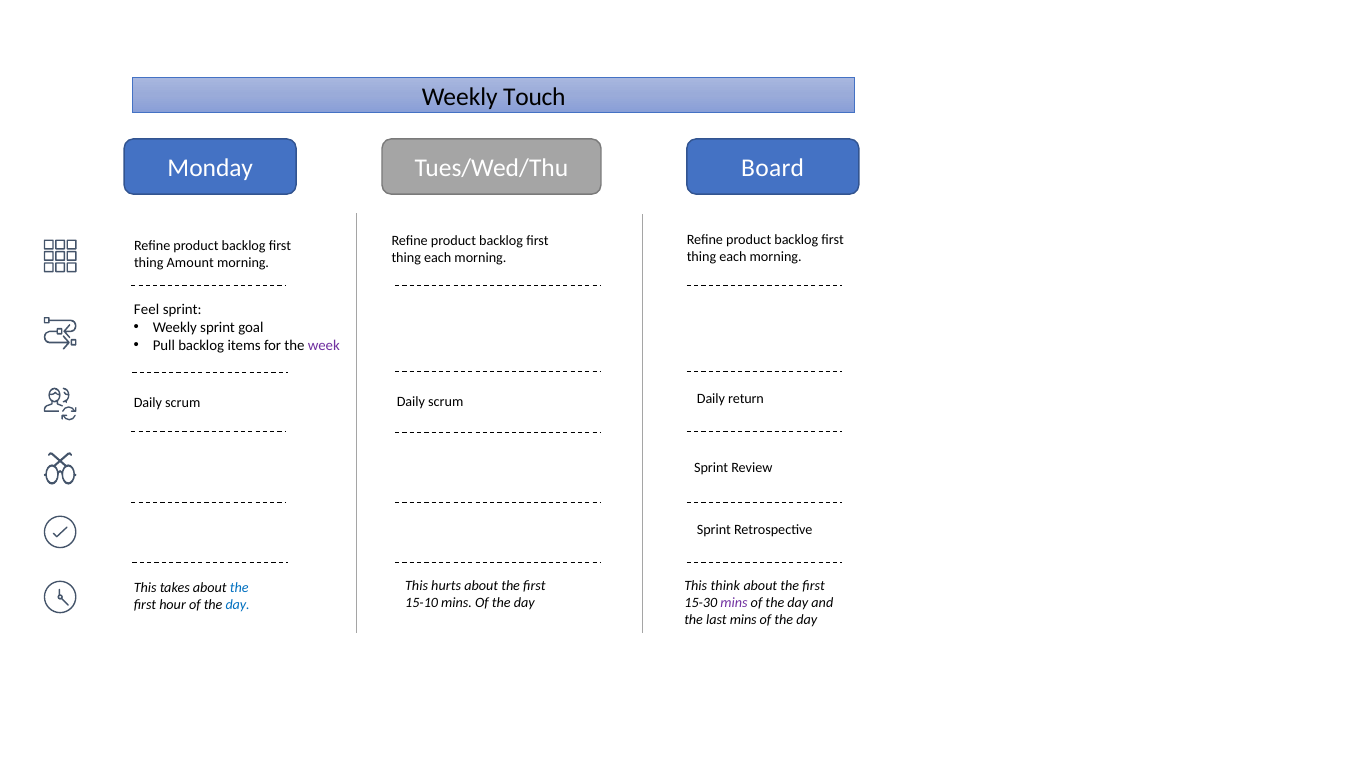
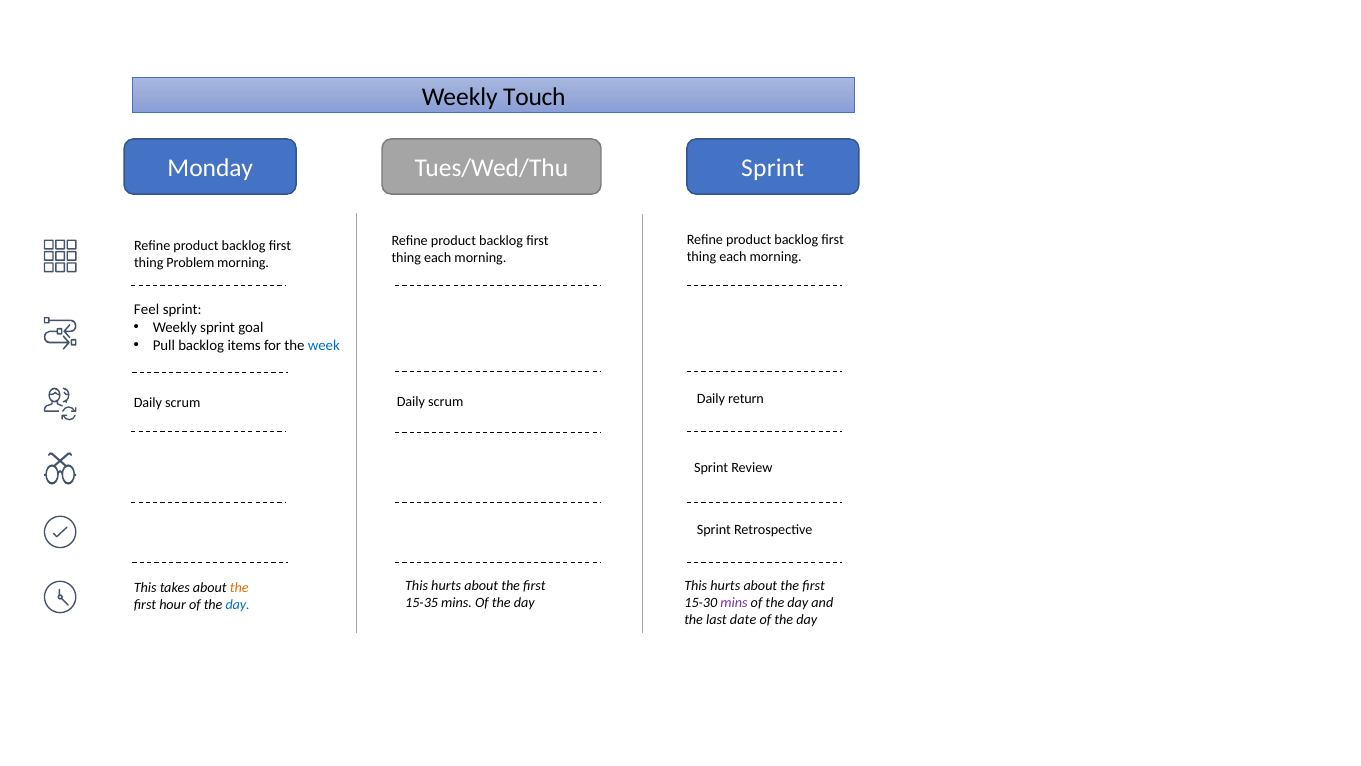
Tues/Wed/Thu Board: Board -> Sprint (773, 168)
Amount: Amount -> Problem (190, 263)
week colour: purple -> blue (324, 345)
think: think -> hurts (725, 585)
the colour: blue -> orange (239, 588)
15-10: 15-10 -> 15-35 (422, 603)
last mins: mins -> date (743, 619)
